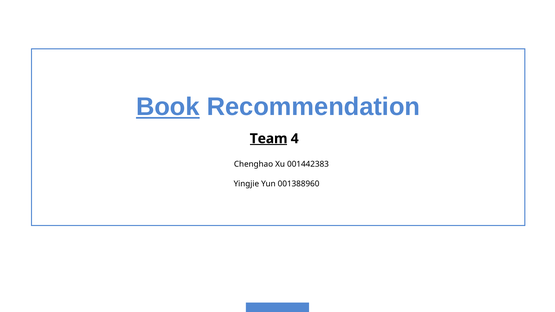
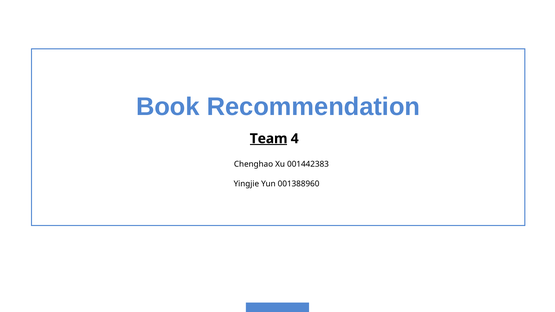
Book underline: present -> none (168, 107)
